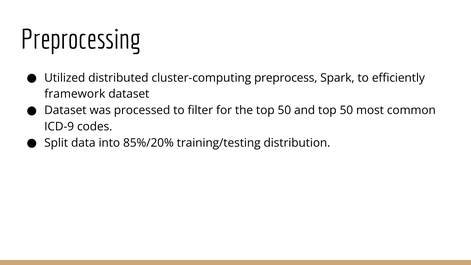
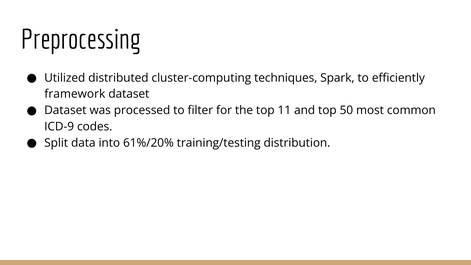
preprocess: preprocess -> techniques (286, 78)
the top 50: 50 -> 11 (284, 110)
85%/20%: 85%/20% -> 61%/20% (148, 143)
